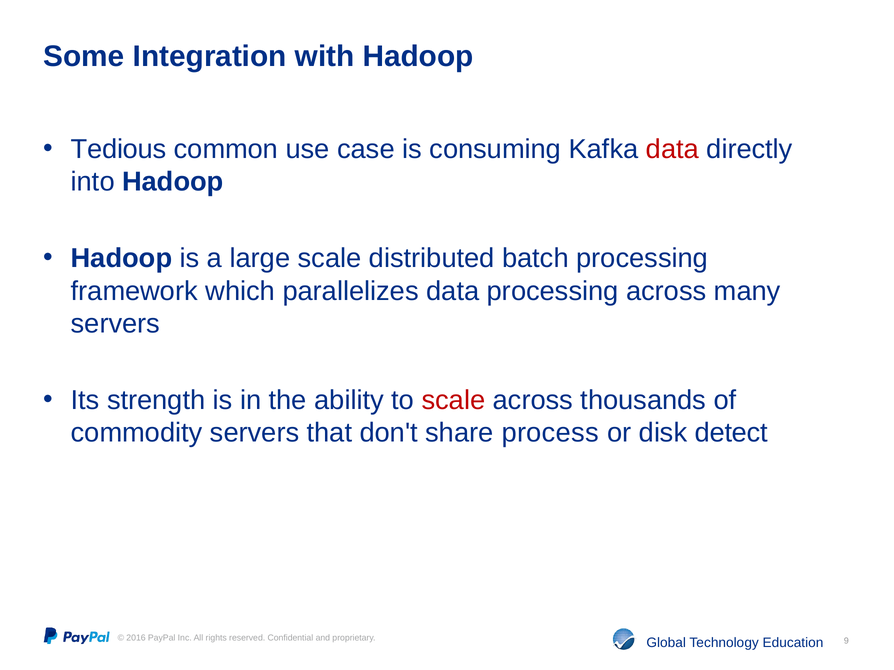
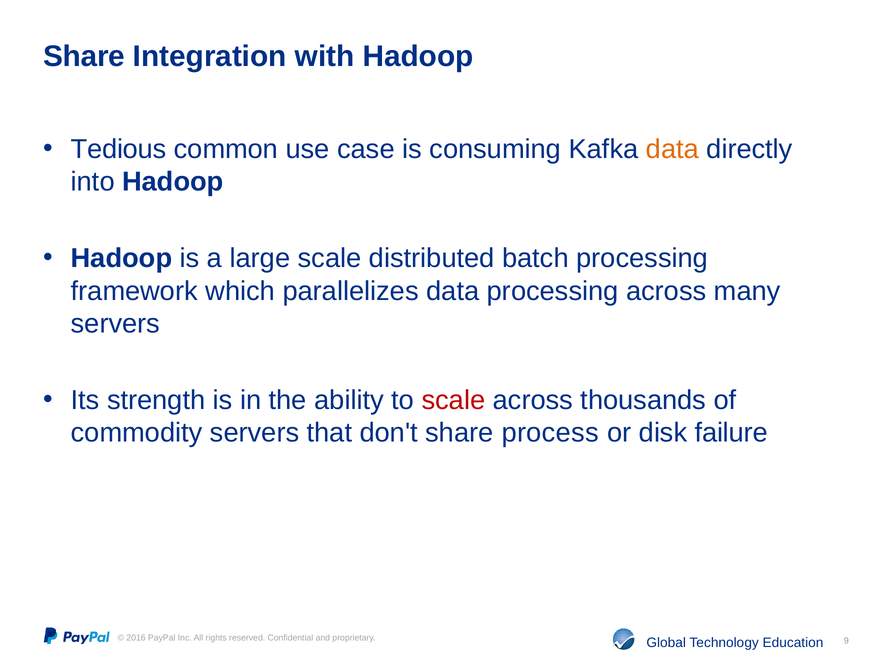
Some: Some -> Share (84, 56)
data colour: red -> orange (672, 149)
detect: detect -> failure (731, 433)
